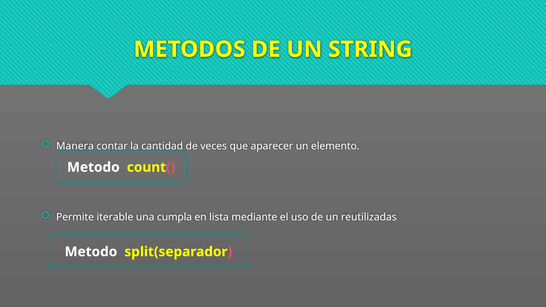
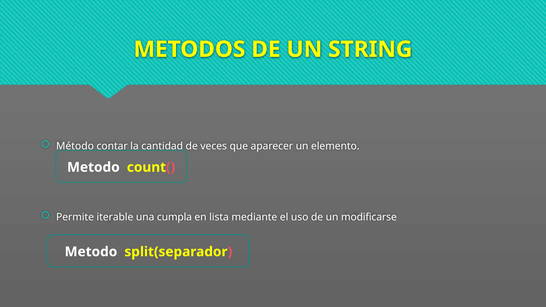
Manera: Manera -> Método (75, 146)
reutilizadas: reutilizadas -> modificarse (369, 217)
